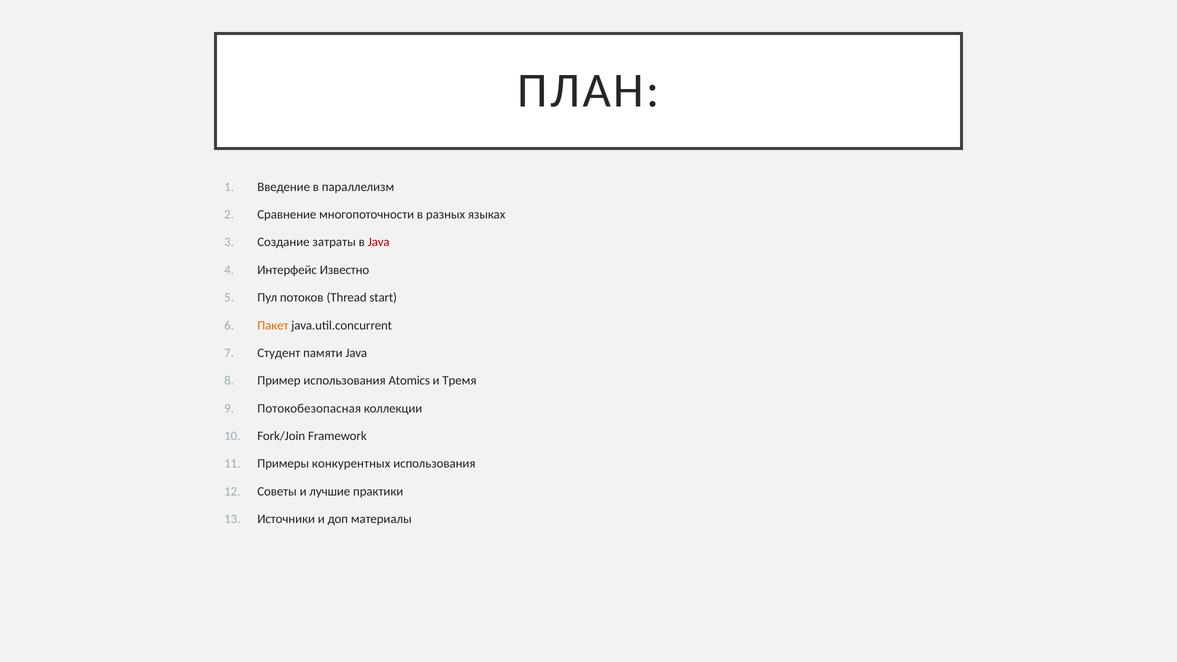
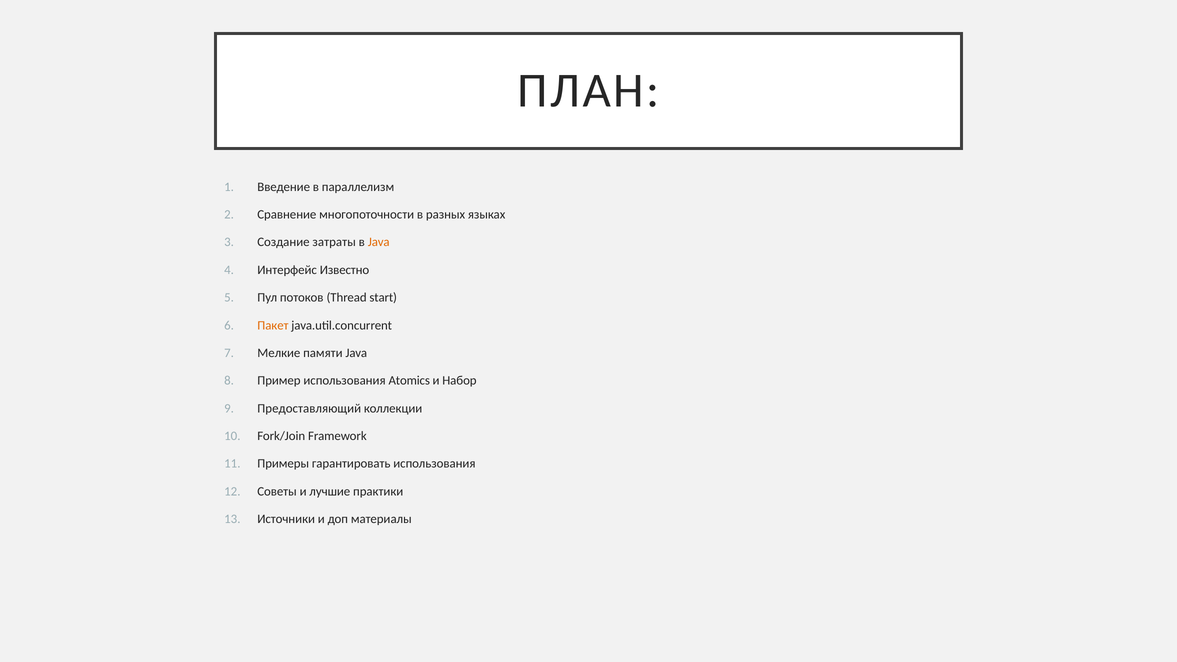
Java colour: red -> orange (379, 242)
Студент: Студент -> Мелкие (279, 353)
Тремя: Тремя -> Набор (459, 381)
Потокобезопасная: Потокобезопасная -> Предоставляющий (309, 408)
конкурентных: конкурентных -> гарантировать (351, 464)
